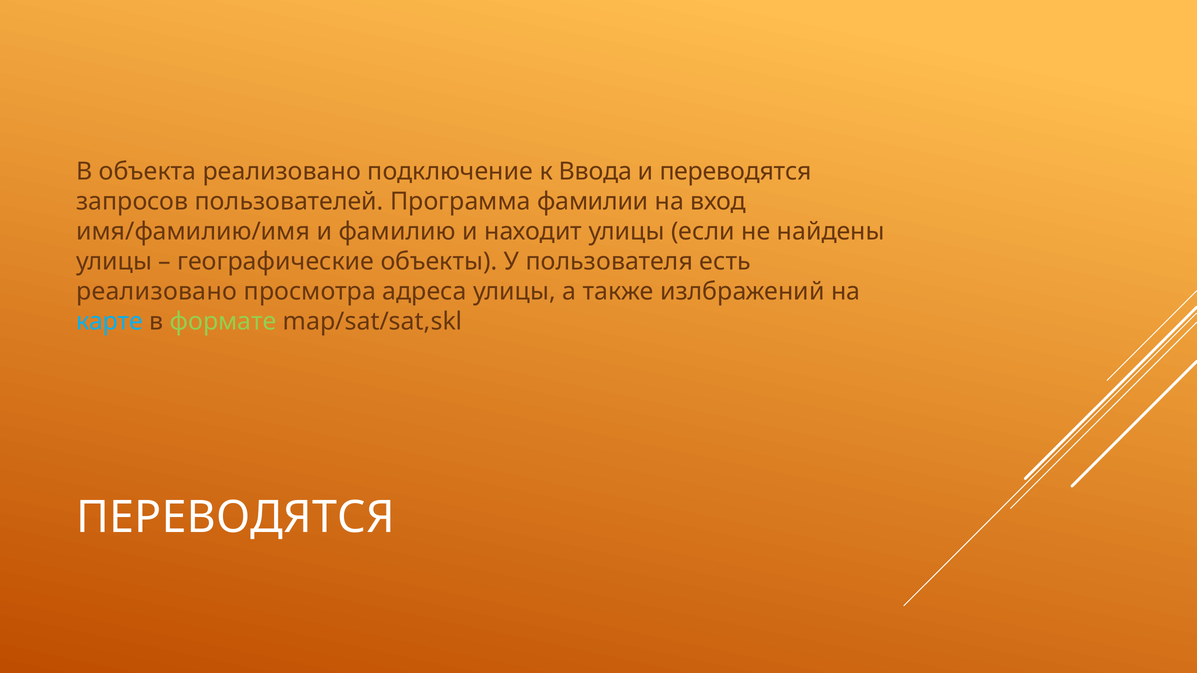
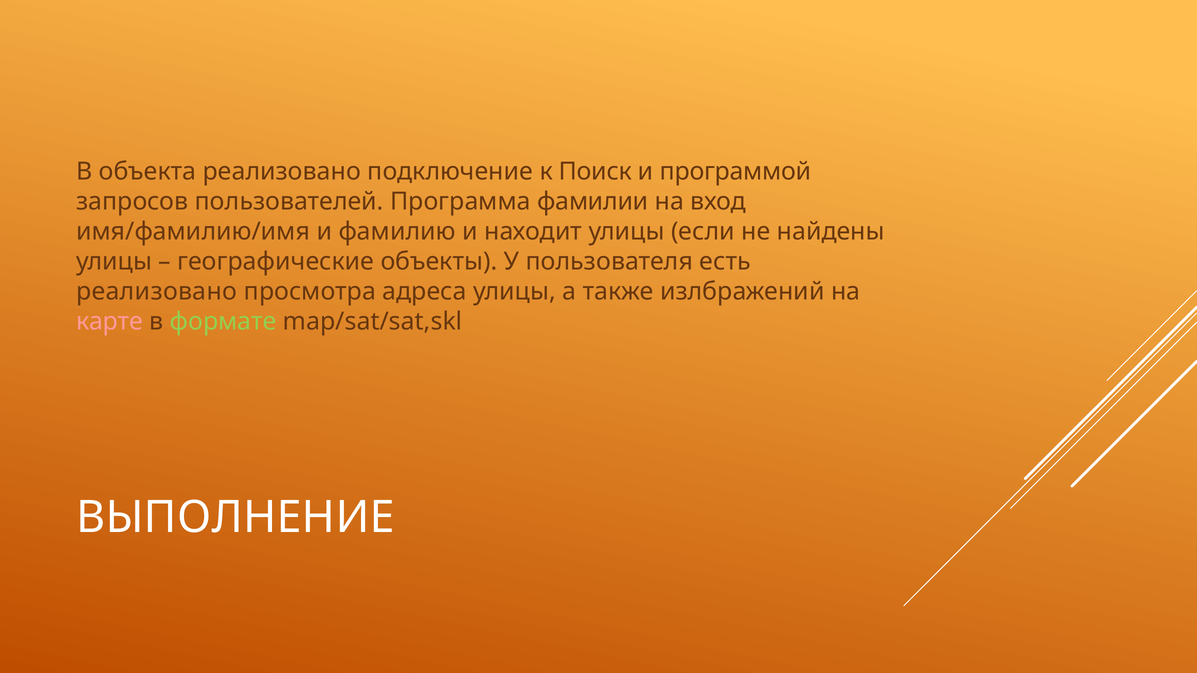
Ввода: Ввода -> Поиск (595, 172)
и переводятся: переводятся -> программой (736, 172)
карте colour: light blue -> pink (110, 321)
ПЕРЕВОДЯТСЯ: ПЕРЕВОДЯТСЯ -> ВЫПОЛНЕНИЕ (235, 518)
